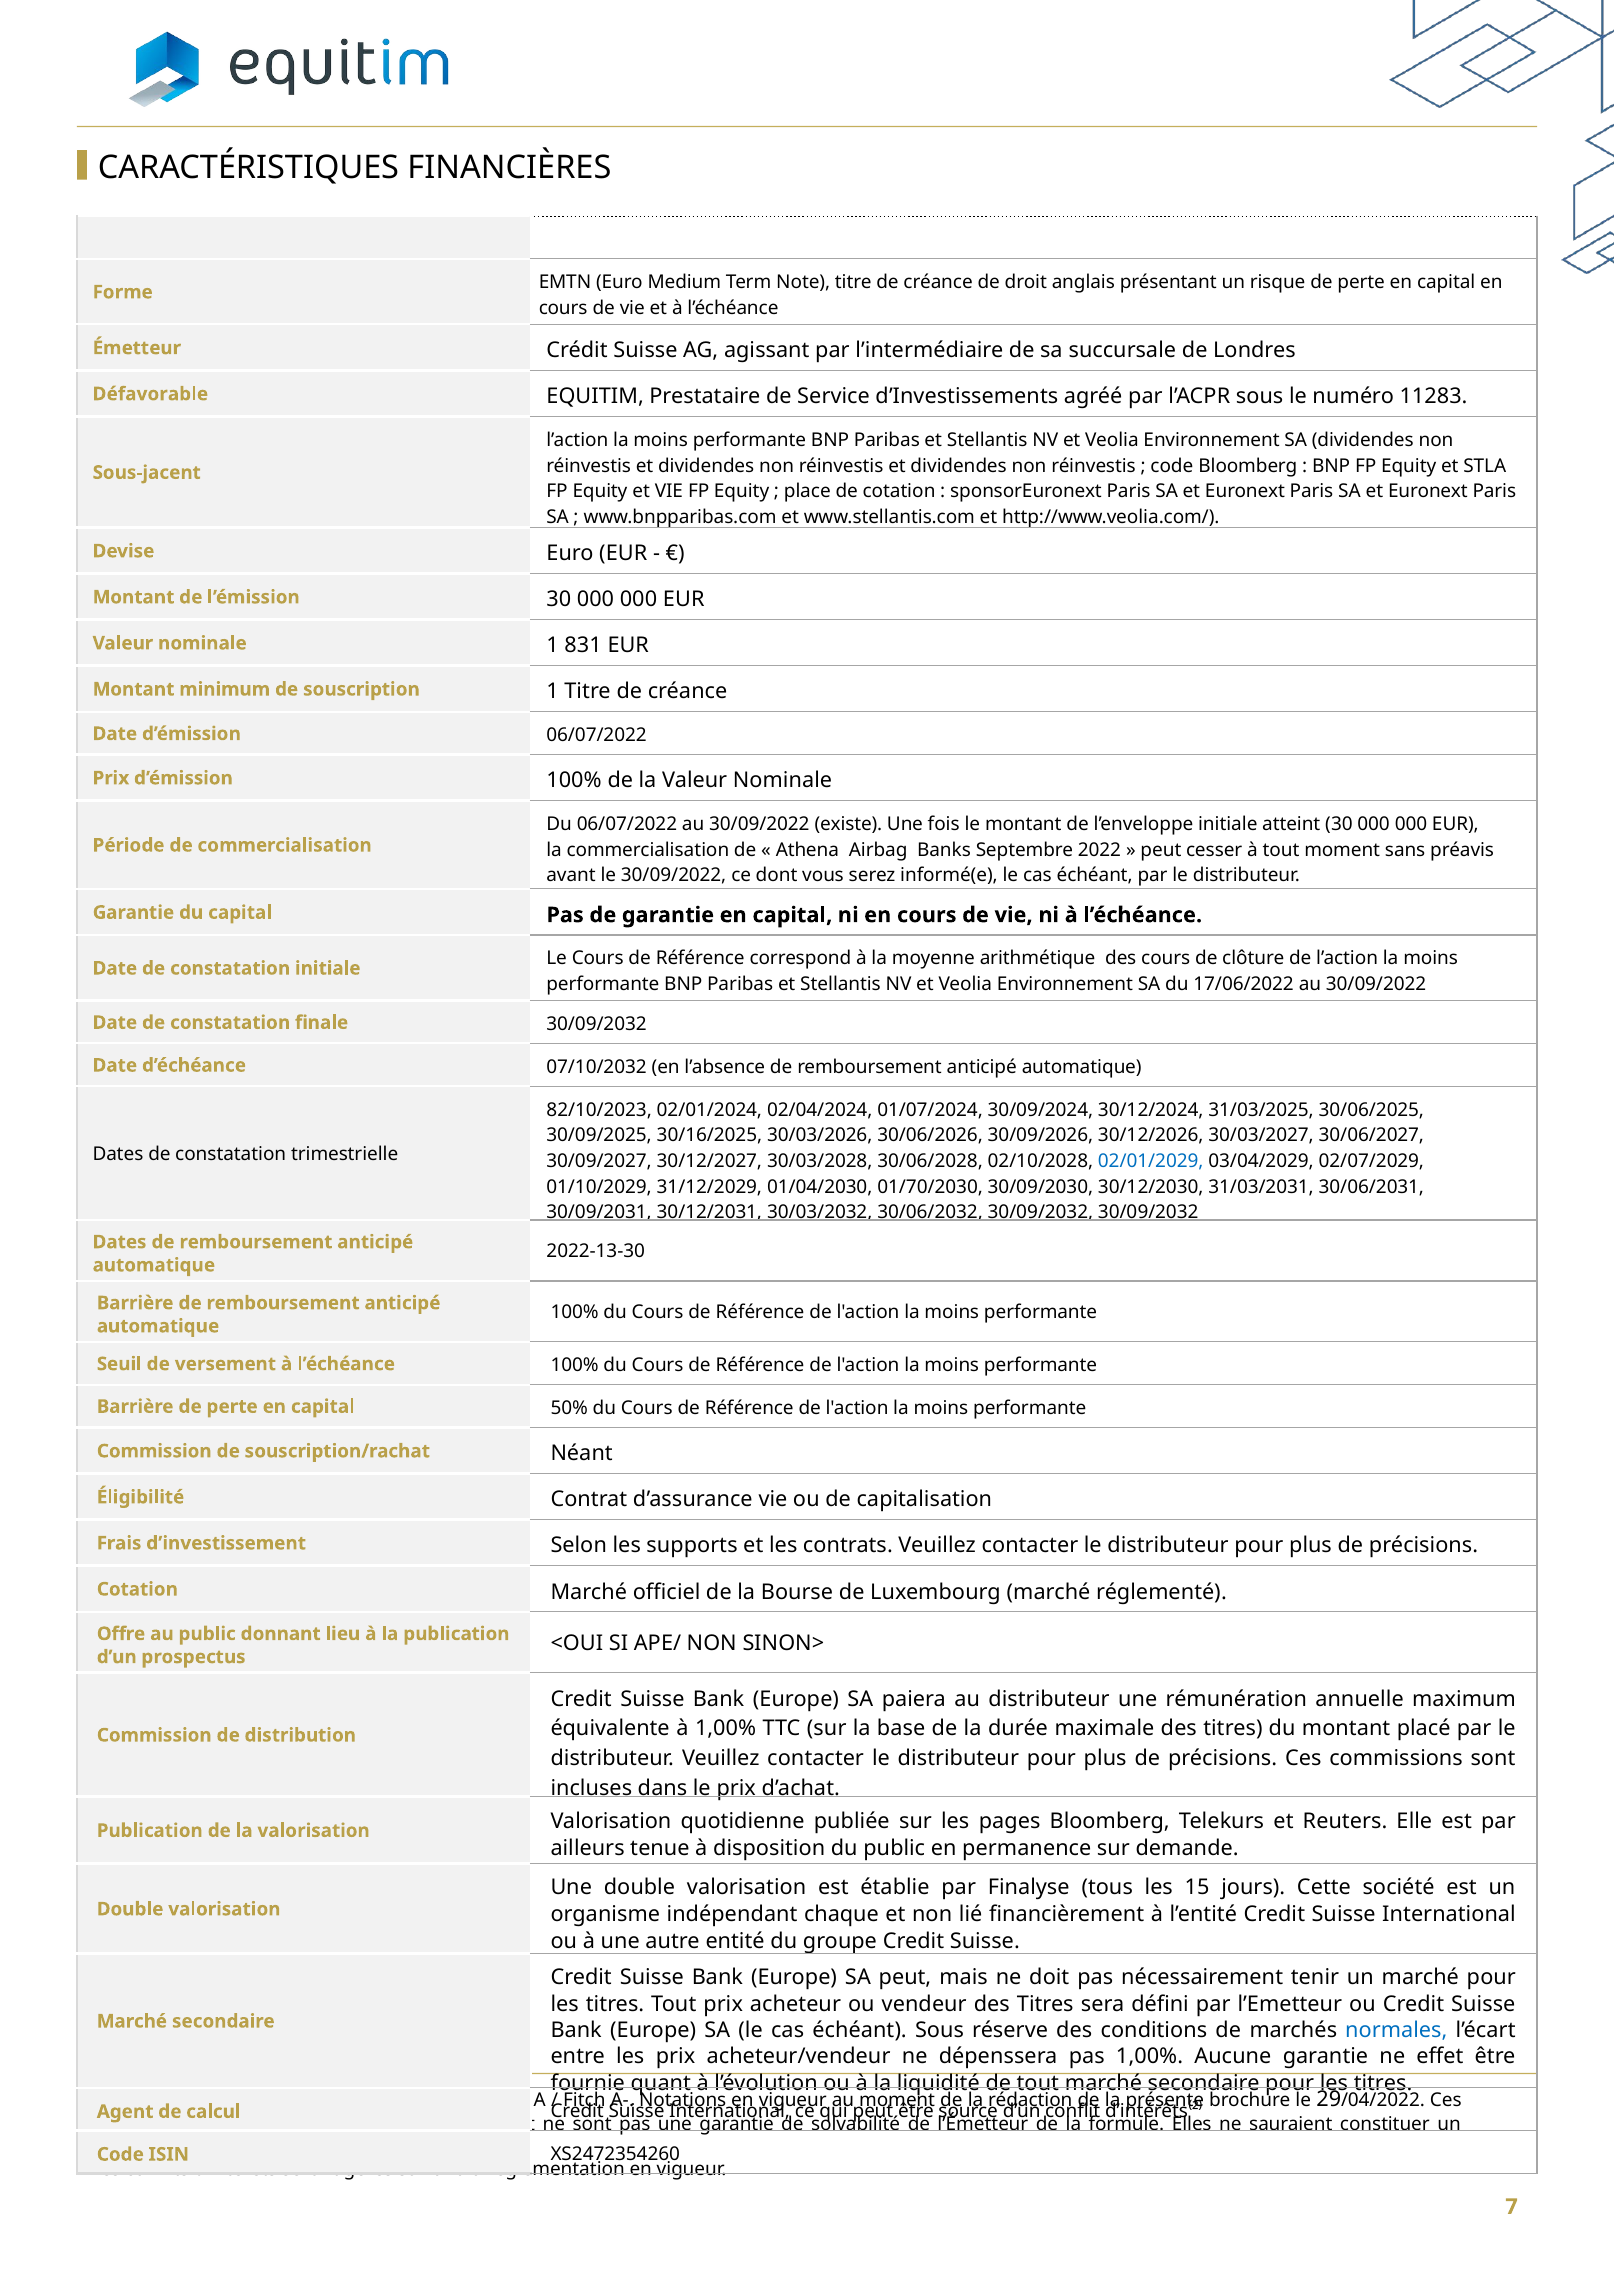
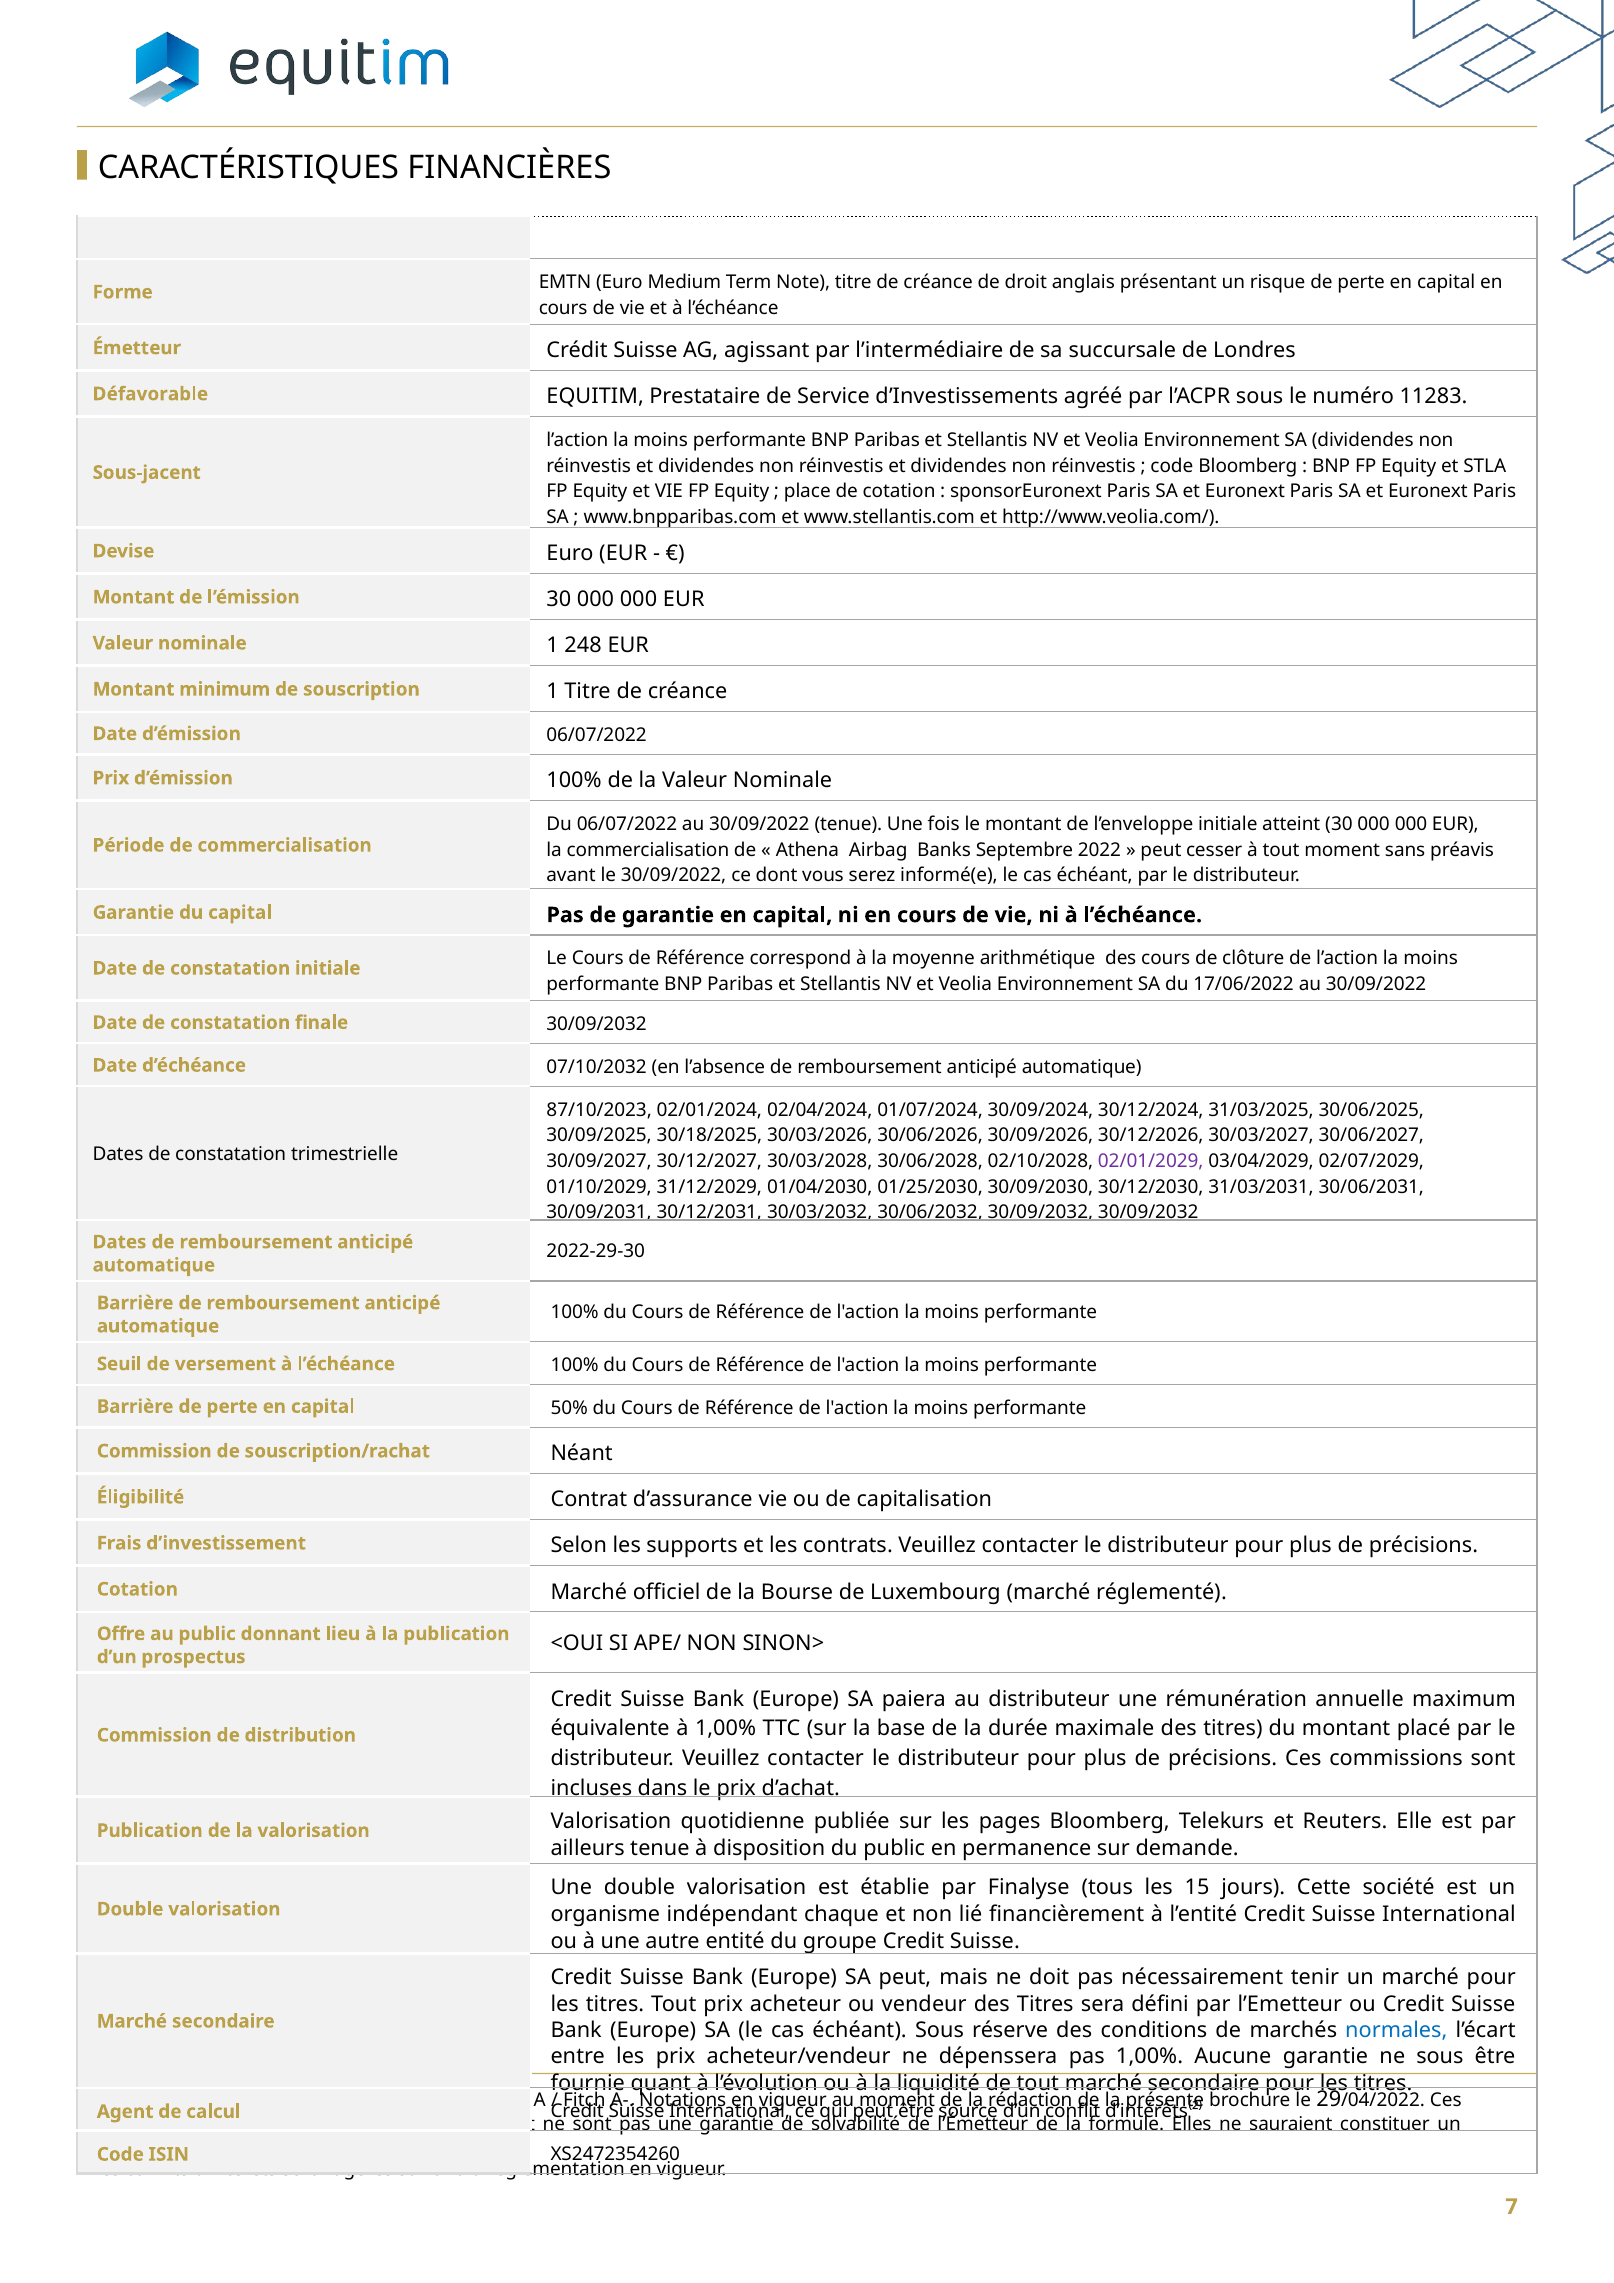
831: 831 -> 248 (583, 646)
30/09/2022 existe: existe -> tenue (848, 824)
82/10/2023: 82/10/2023 -> 87/10/2023 (599, 1110)
30/16/2025: 30/16/2025 -> 30/18/2025 (709, 1135)
02/01/2029 colour: blue -> purple (1151, 1161)
01/70/2030: 01/70/2030 -> 01/25/2030 (930, 1187)
2022-13-30: 2022-13-30 -> 2022-29-30 (596, 1251)
ne effet: effet -> sous (1440, 2056)
